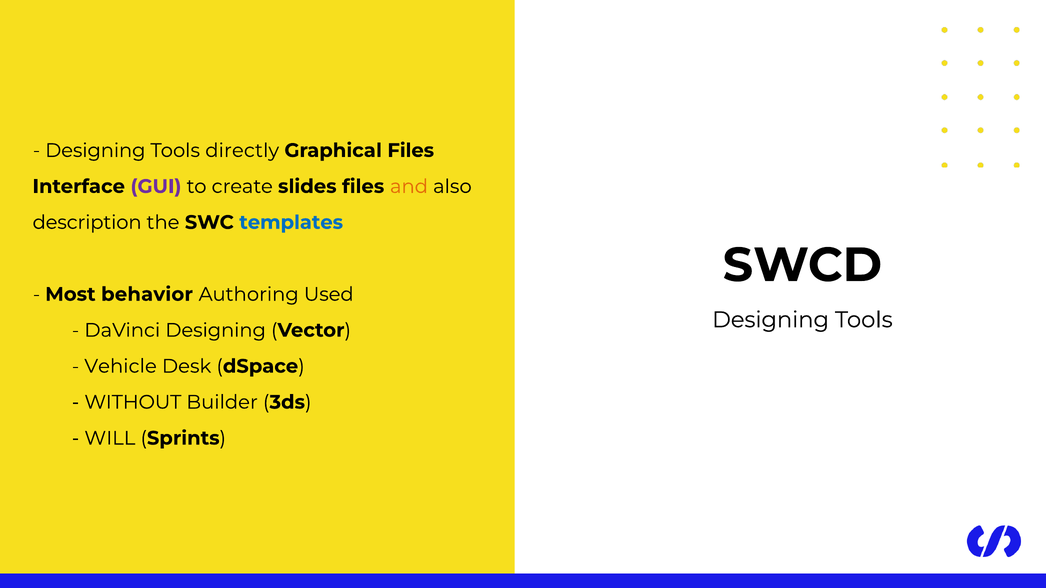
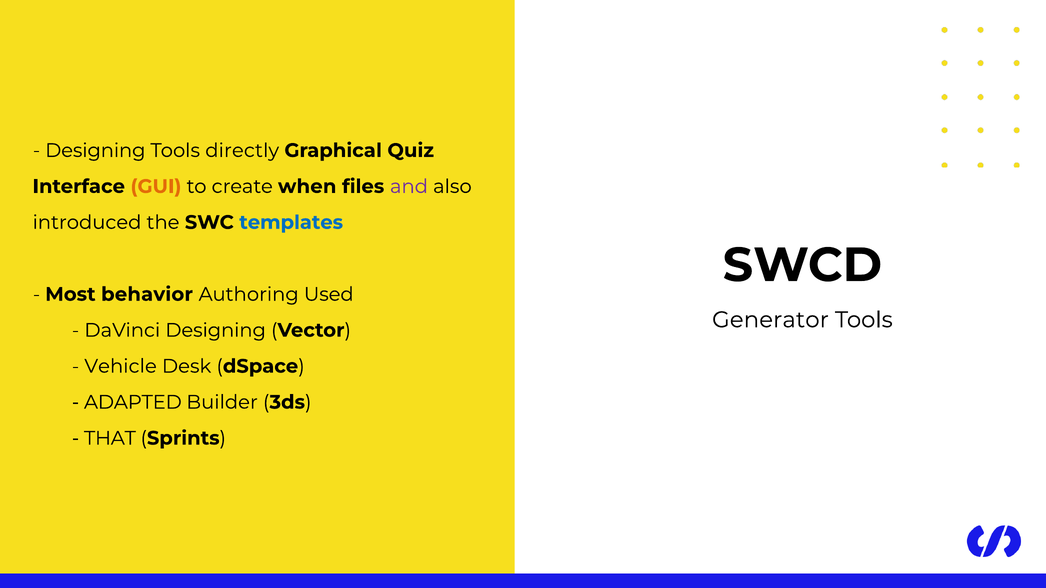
Graphical Files: Files -> Quiz (411, 151)
GUI colour: purple -> orange (156, 187)
slides: slides -> when (307, 187)
and colour: orange -> purple (409, 187)
description: description -> introduced (87, 223)
Designing: Designing -> Generator (770, 320)
WITHOUT: WITHOUT -> ADAPTED (133, 402)
WILL: WILL -> THAT (110, 438)
